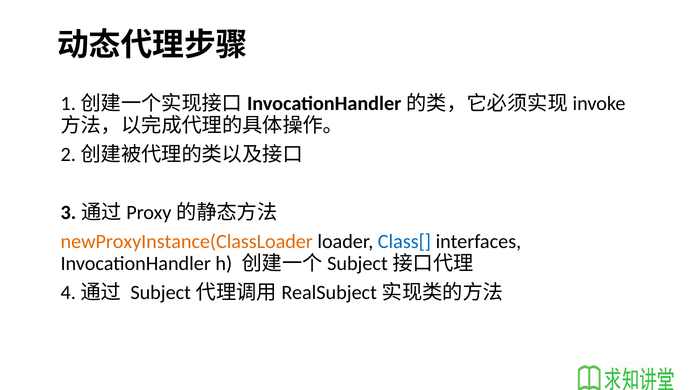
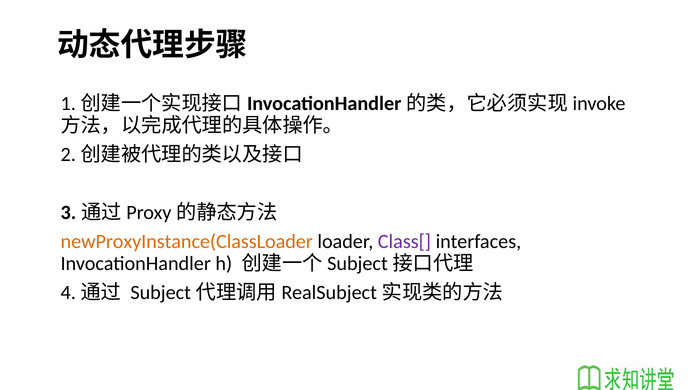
Class[ colour: blue -> purple (404, 242)
